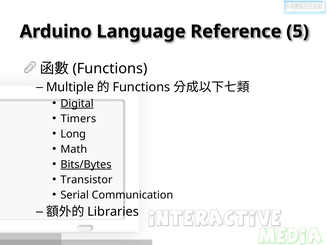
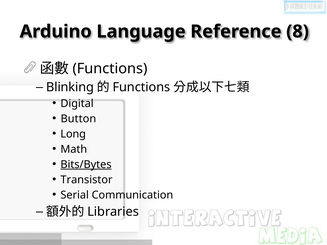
5: 5 -> 8 (298, 32)
Multiple: Multiple -> Blinking (70, 87)
Digital underline: present -> none (77, 104)
Timers: Timers -> Button (78, 119)
